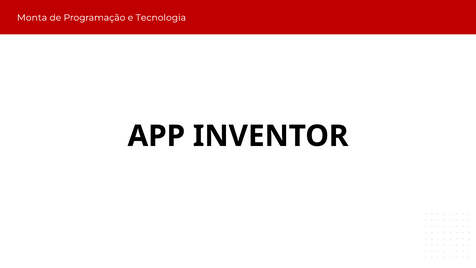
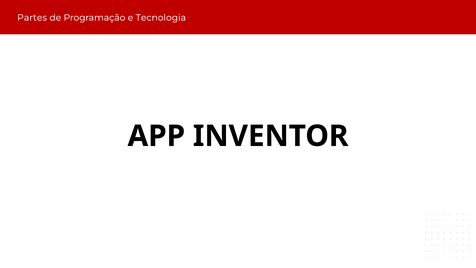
Monta: Monta -> Partes (32, 18)
